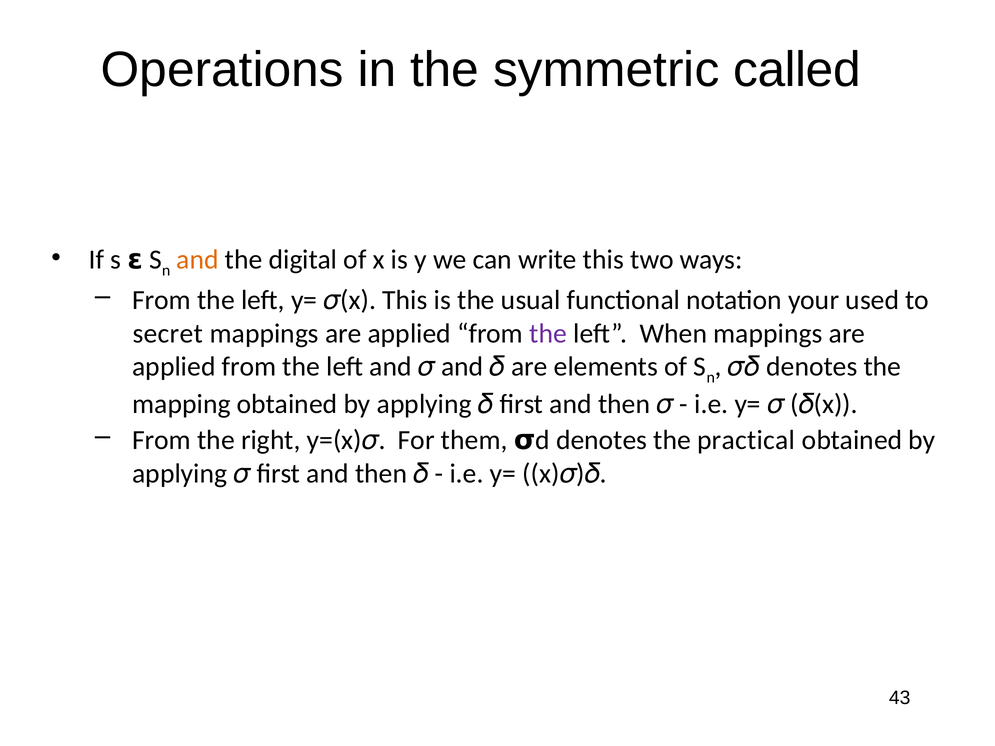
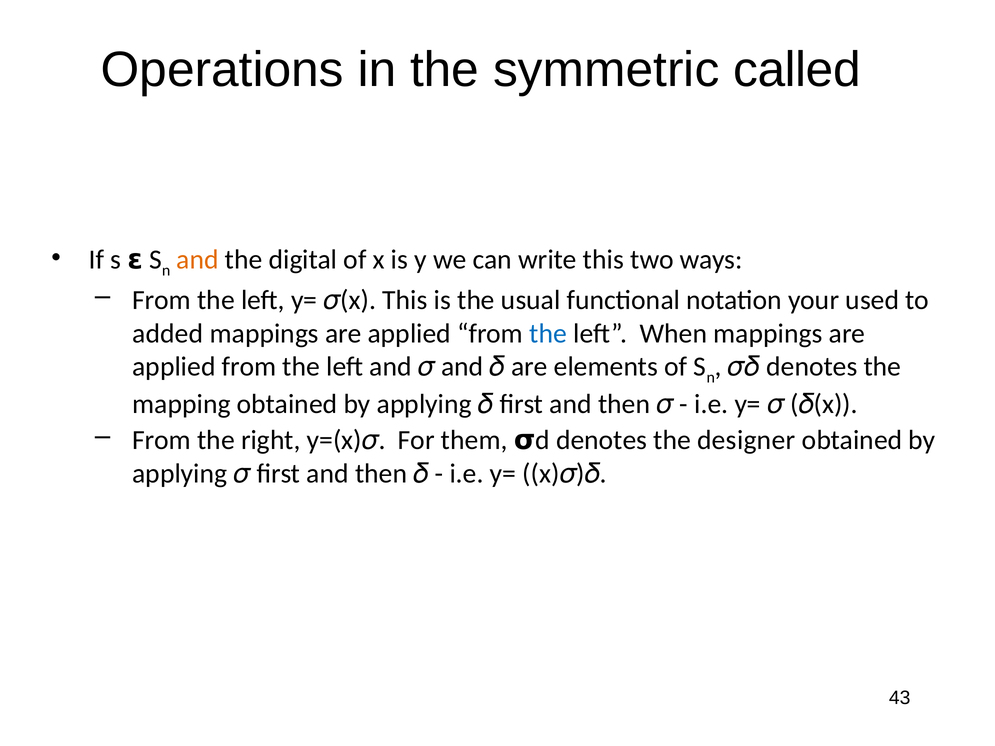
secret: secret -> added (168, 334)
the colour: purple -> blue (548, 334)
practical: practical -> designer (746, 440)
